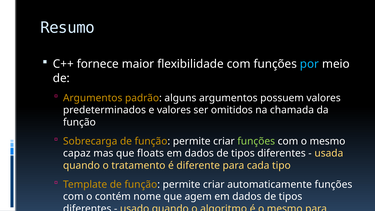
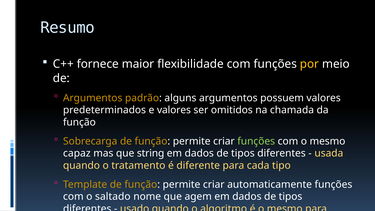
por colour: light blue -> yellow (310, 64)
floats: floats -> string (151, 153)
contém: contém -> saltado (113, 197)
